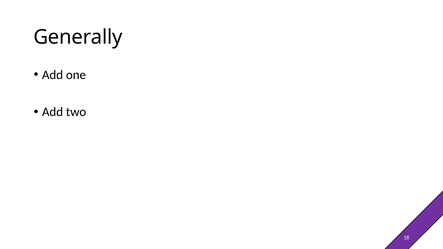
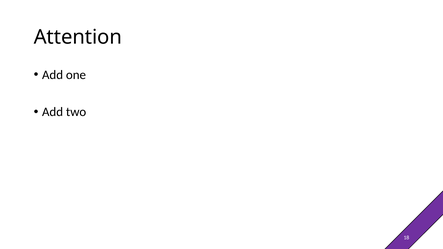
Generally: Generally -> Attention (78, 37)
